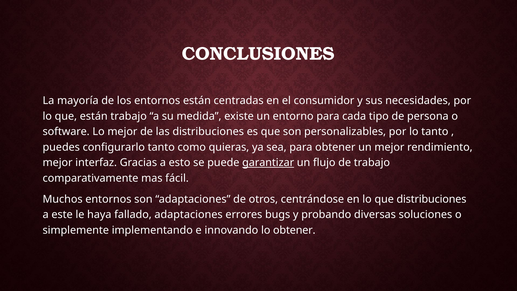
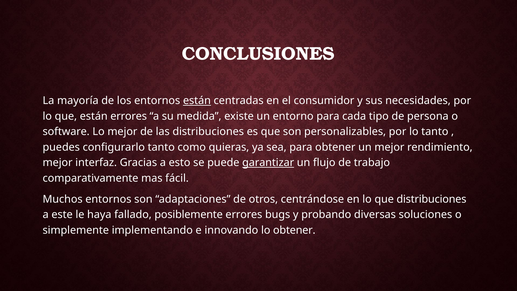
están underline: none -> present (197, 101)
están trabajo: trabajo -> errores (129, 116)
fallado adaptaciones: adaptaciones -> posiblemente (189, 215)
